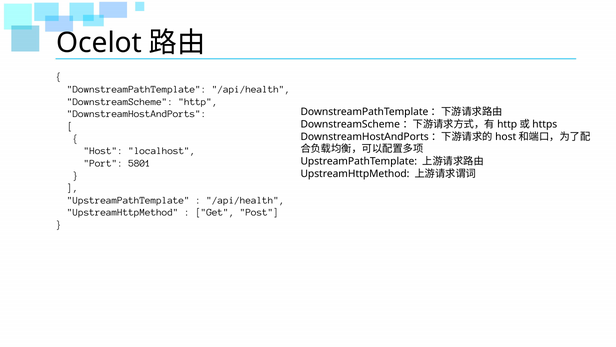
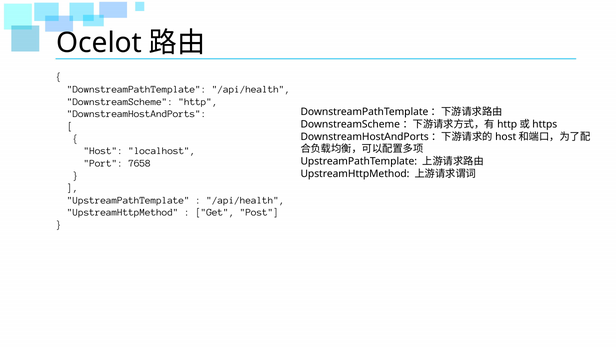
5801: 5801 -> 7658 (140, 163)
